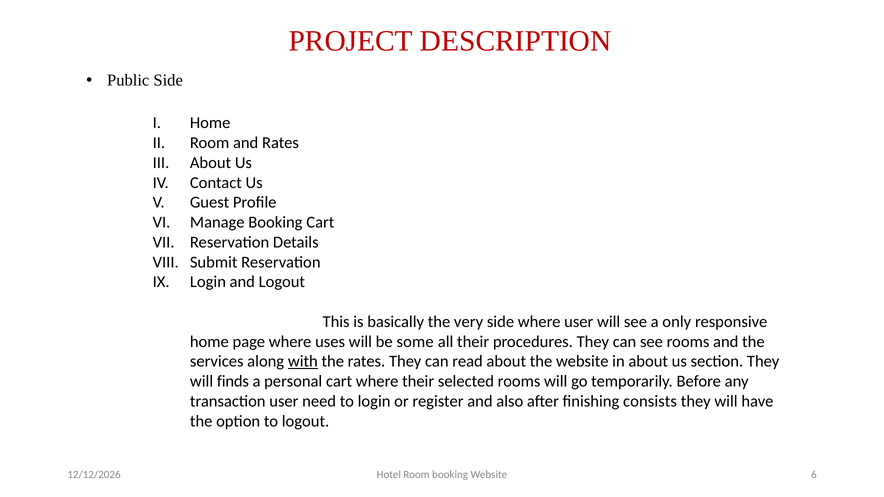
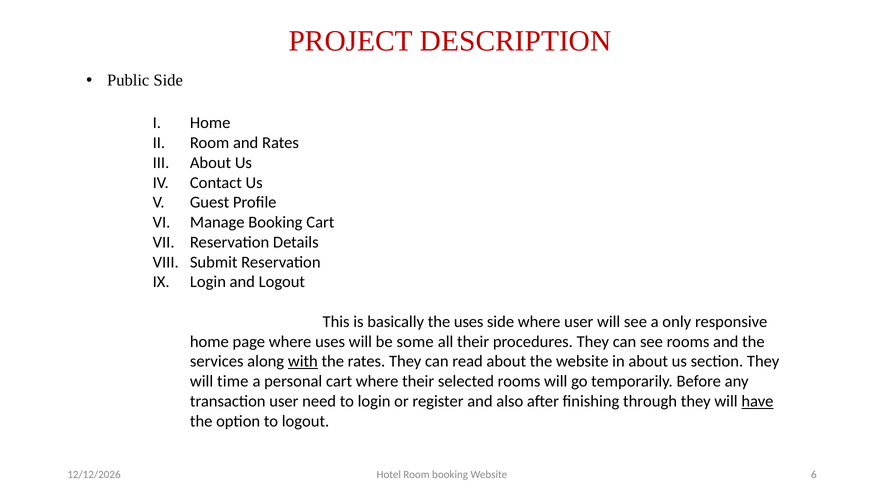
the very: very -> uses (469, 322)
finds: finds -> time (233, 382)
consists: consists -> through (650, 401)
have underline: none -> present (757, 401)
